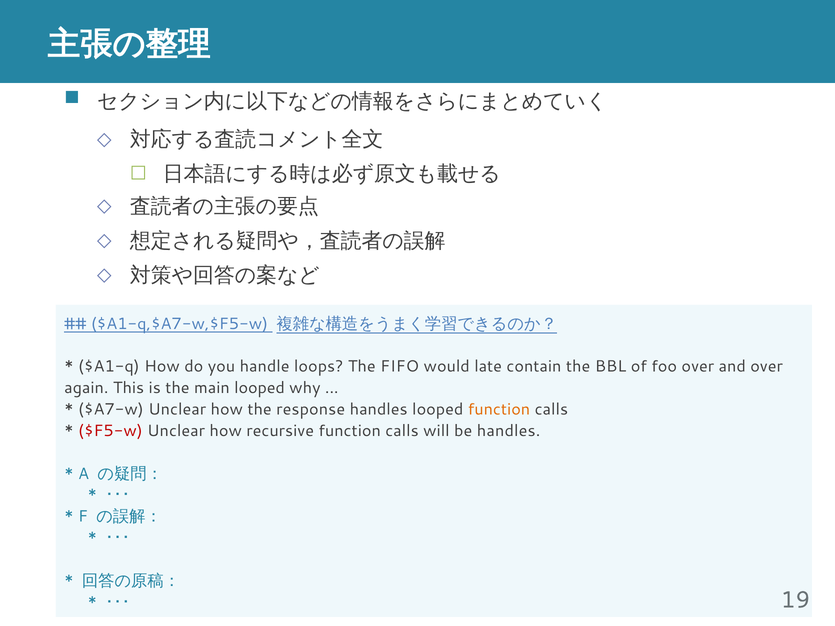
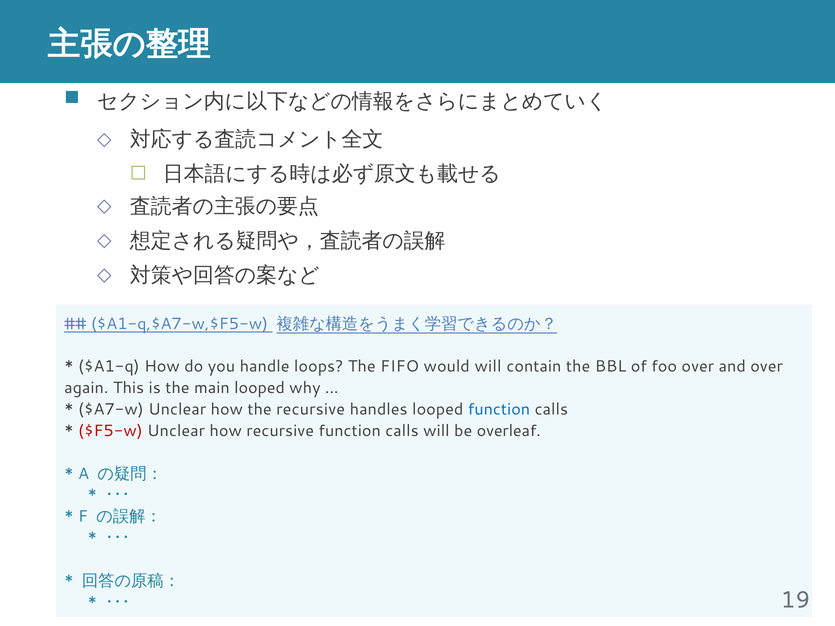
would late: late -> will (488, 367)
the response: response -> recursive (311, 410)
function colour: orange -> blue (499, 410)
be handles: handles -> overleaf (509, 431)
